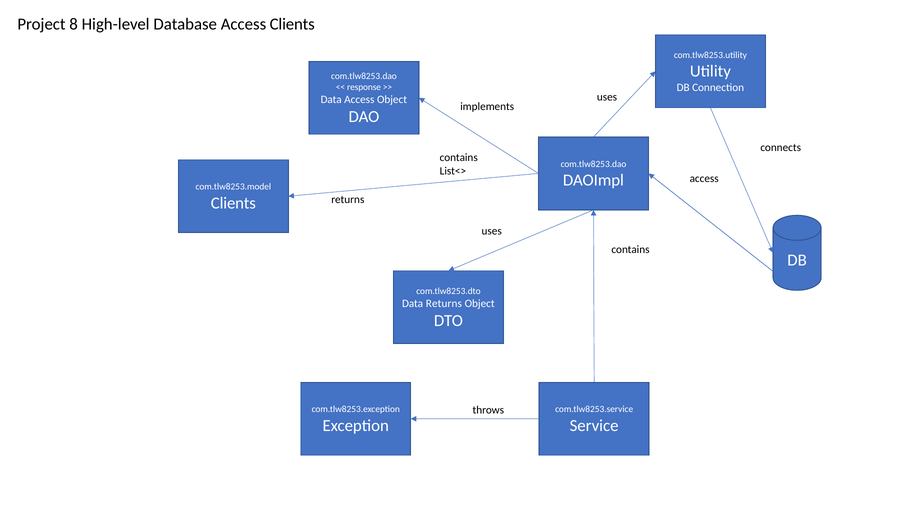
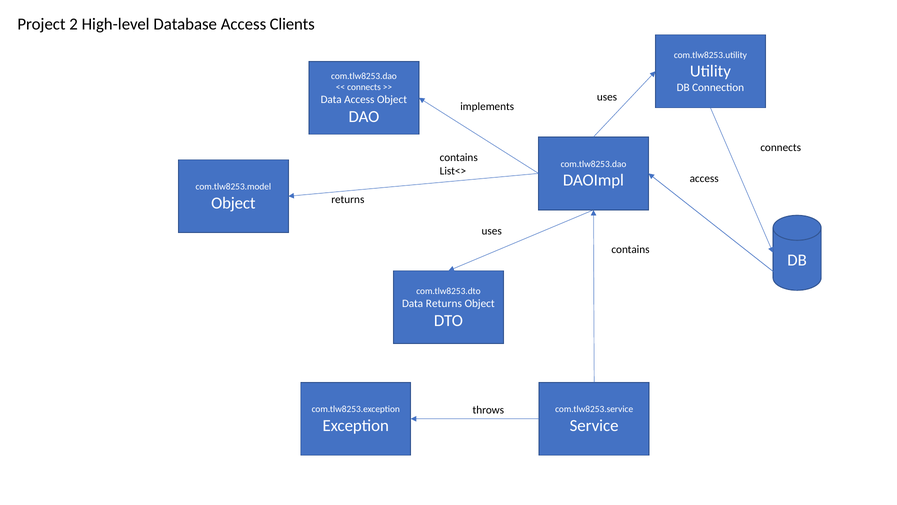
8: 8 -> 2 (74, 24)
response: response -> connects (364, 87)
Clients: Clients -> Object (233, 203)
